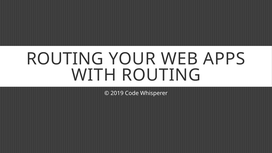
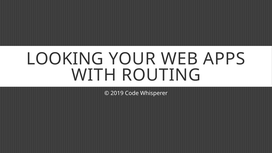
ROUTING: ROUTING -> LOOKING (65, 59)
